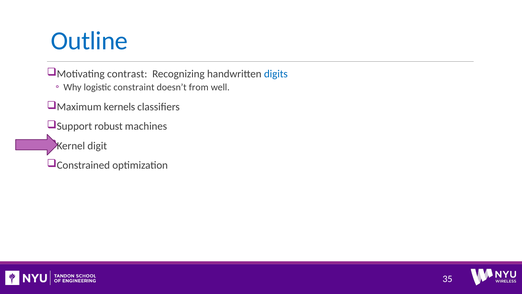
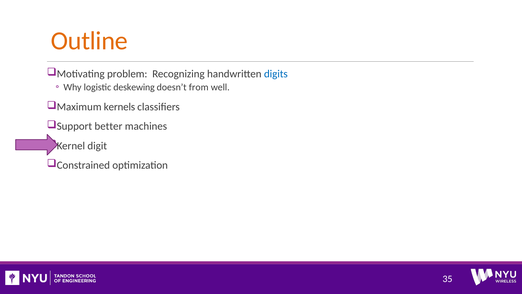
Outline colour: blue -> orange (89, 41)
contrast: contrast -> problem (127, 74)
constraint: constraint -> deskewing (134, 87)
robust: robust -> better (108, 126)
